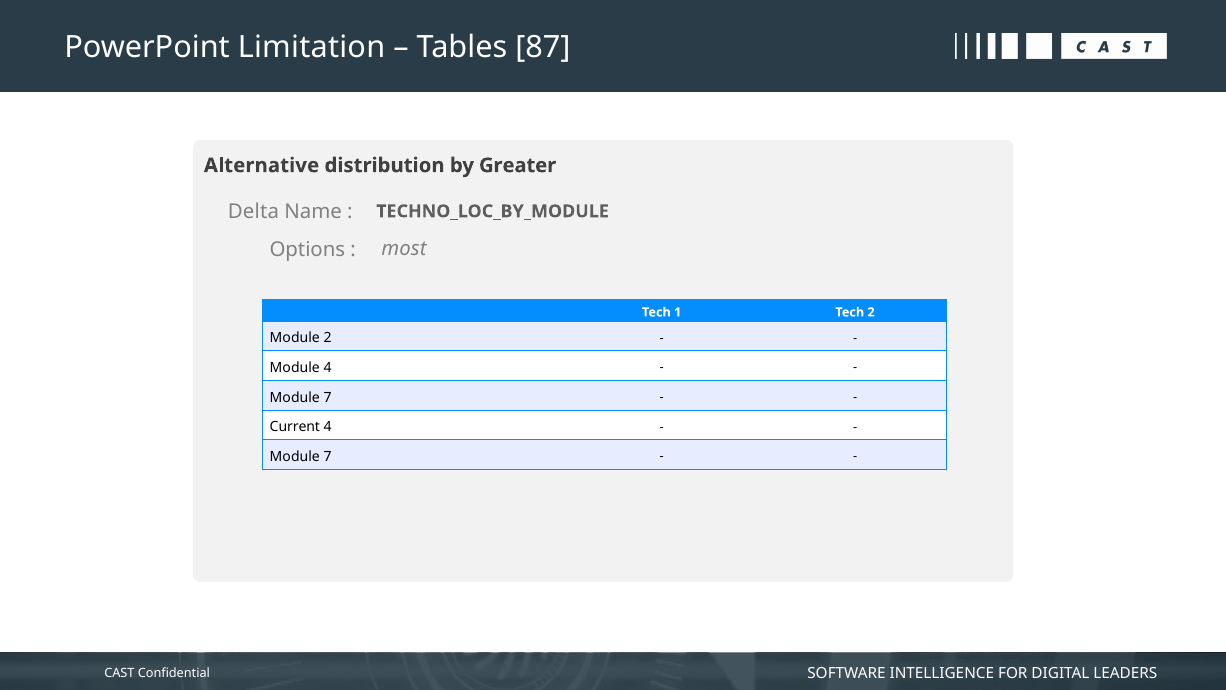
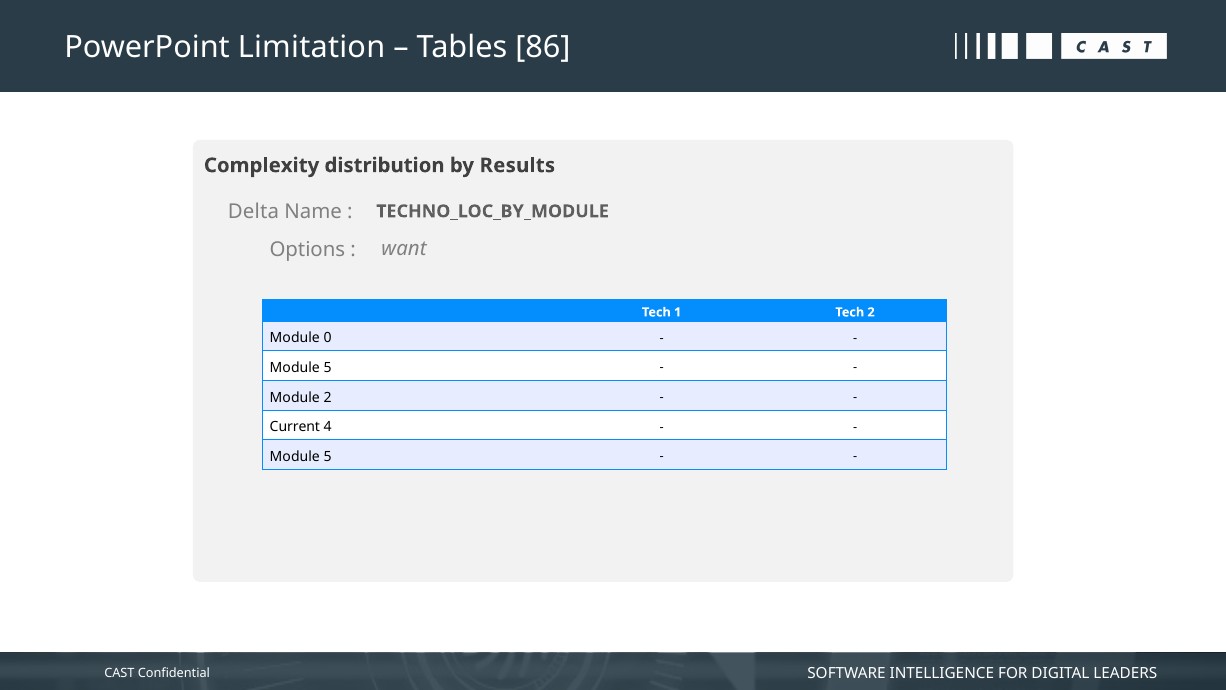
87: 87 -> 86 (543, 48)
Alternative: Alternative -> Complexity (262, 165)
Greater: Greater -> Results (517, 165)
most: most -> want (404, 249)
Module 2: 2 -> 0 (328, 338)
4: 4 -> 5 (328, 368)
7: 7 -> 2 (328, 397)
7: 7 -> 5 (328, 457)
